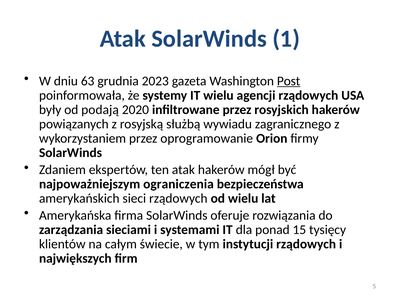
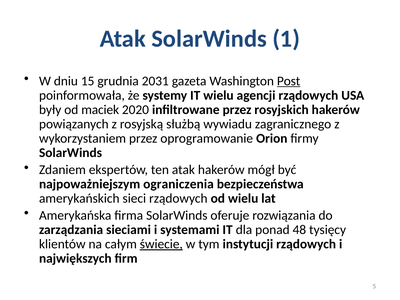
63: 63 -> 15 (88, 81)
2023: 2023 -> 2031 (155, 81)
podają: podają -> maciek (100, 110)
15: 15 -> 48 (299, 230)
świecie underline: none -> present (161, 244)
